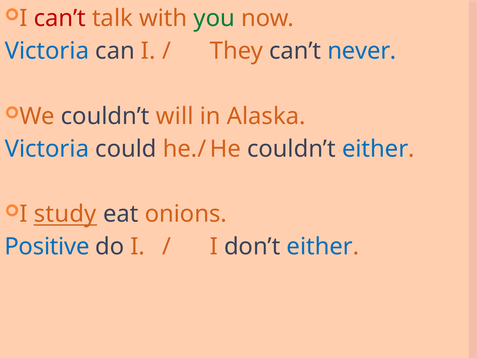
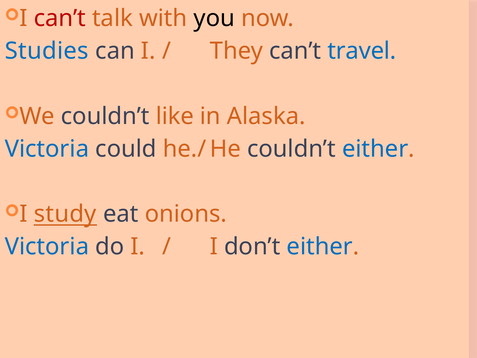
you colour: green -> black (214, 18)
Victoria: Victoria -> Studies (47, 51)
never: never -> travel (362, 51)
will: will -> like (175, 116)
Positive: Positive -> Victoria (47, 247)
